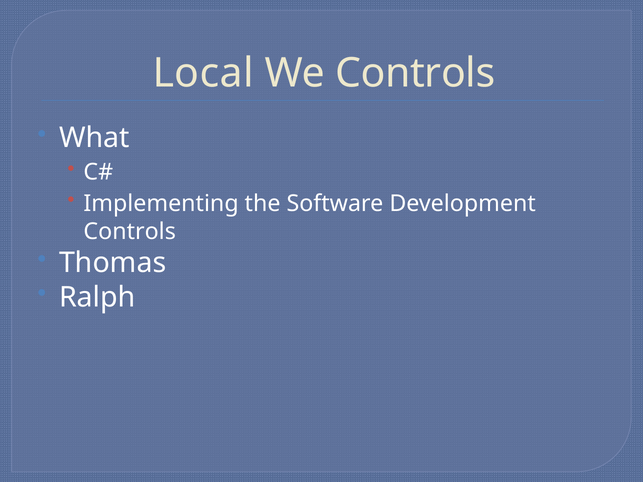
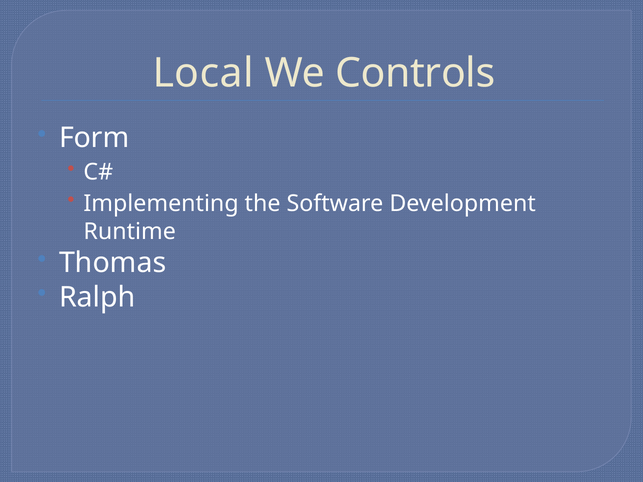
What: What -> Form (94, 138)
Controls: Controls -> Runtime (130, 232)
